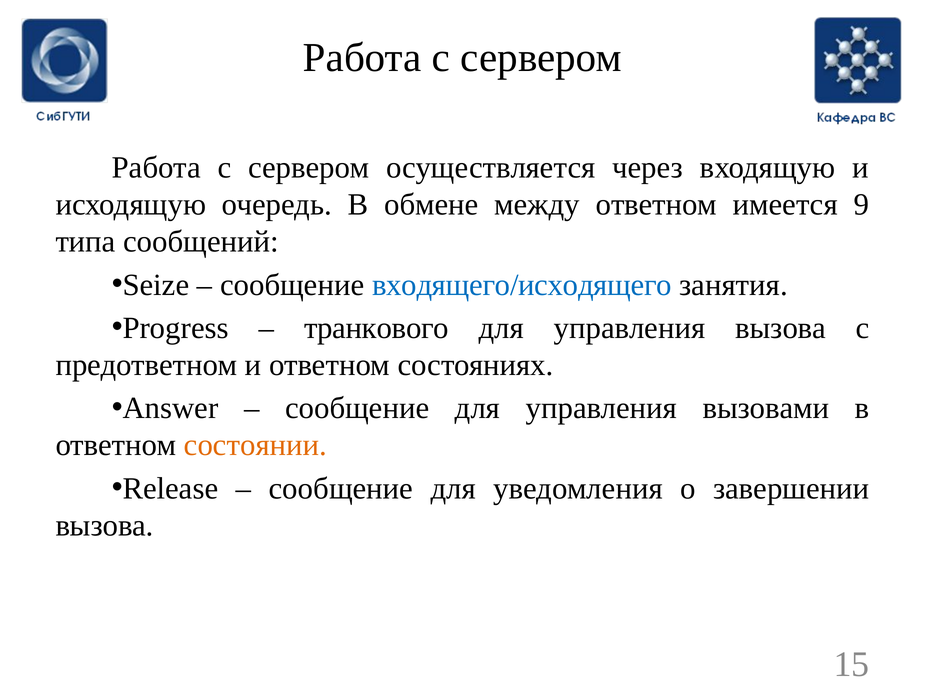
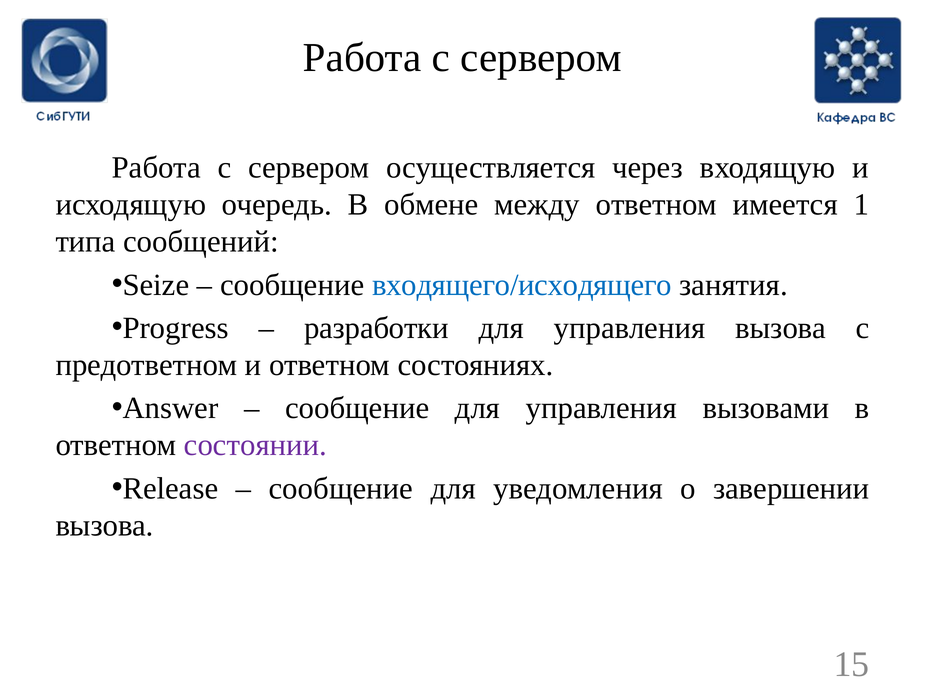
9: 9 -> 1 (861, 205)
транкового: транкового -> разработки (376, 328)
состоянии colour: orange -> purple (255, 445)
